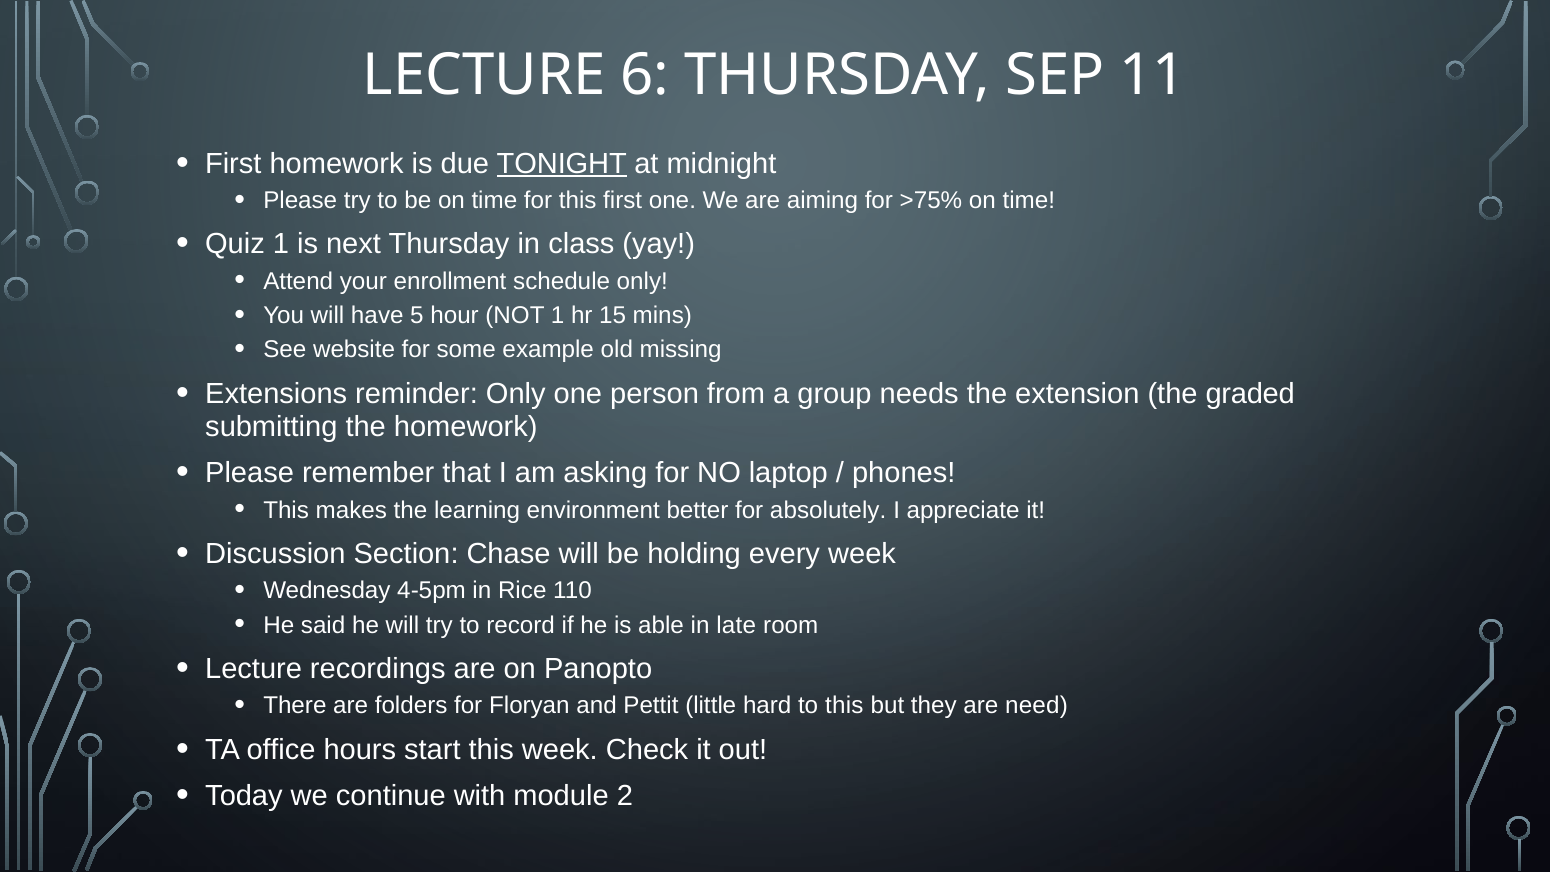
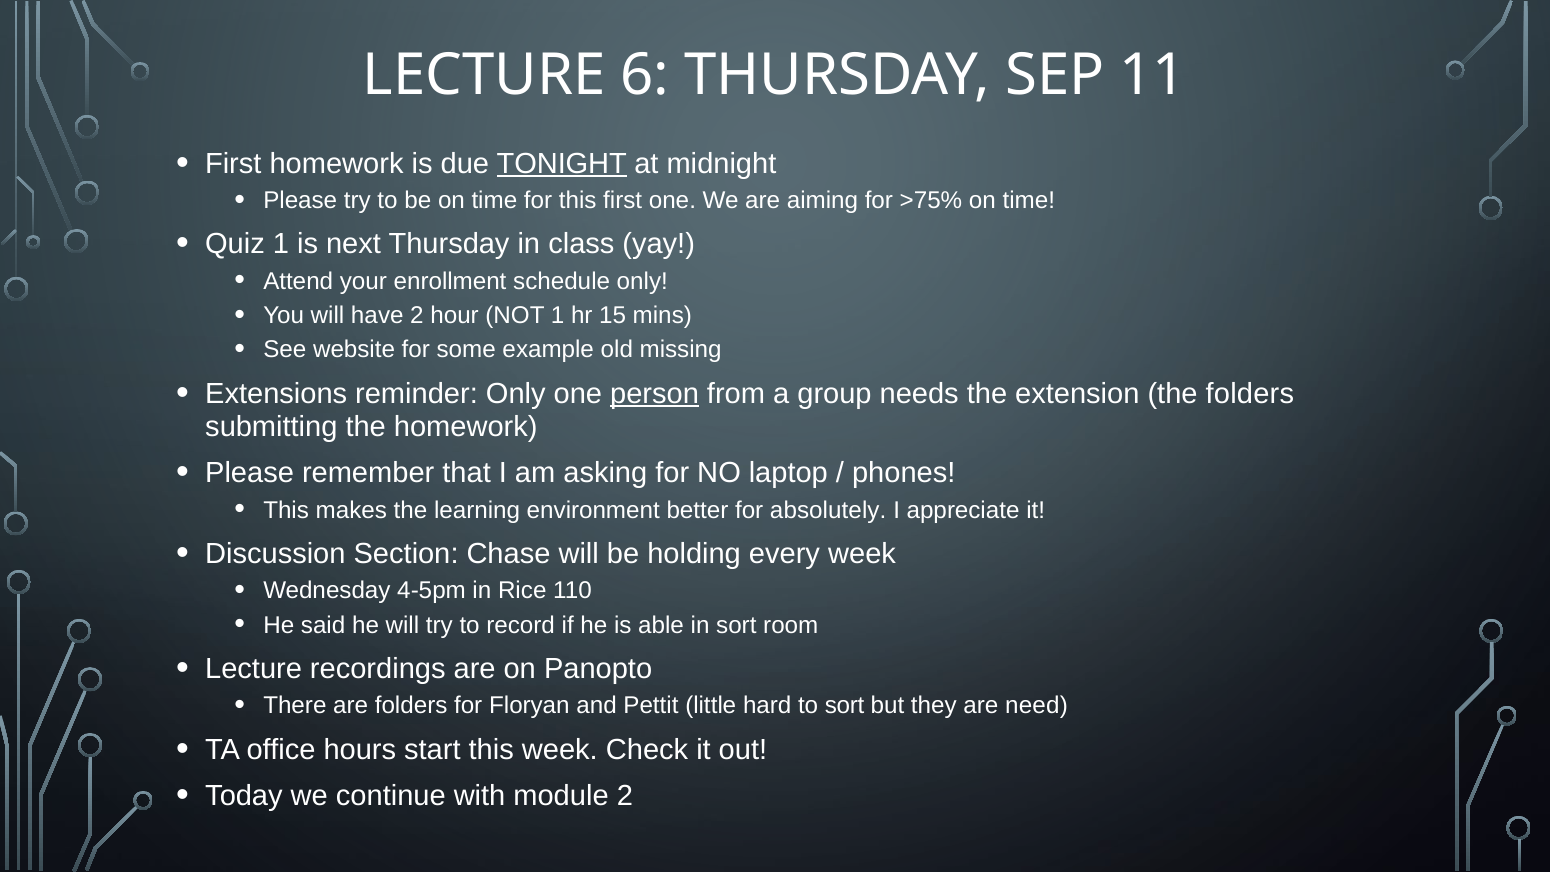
have 5: 5 -> 2 (417, 315)
person underline: none -> present (655, 393)
the graded: graded -> folders (1250, 393)
in late: late -> sort (736, 625)
to this: this -> sort (845, 706)
